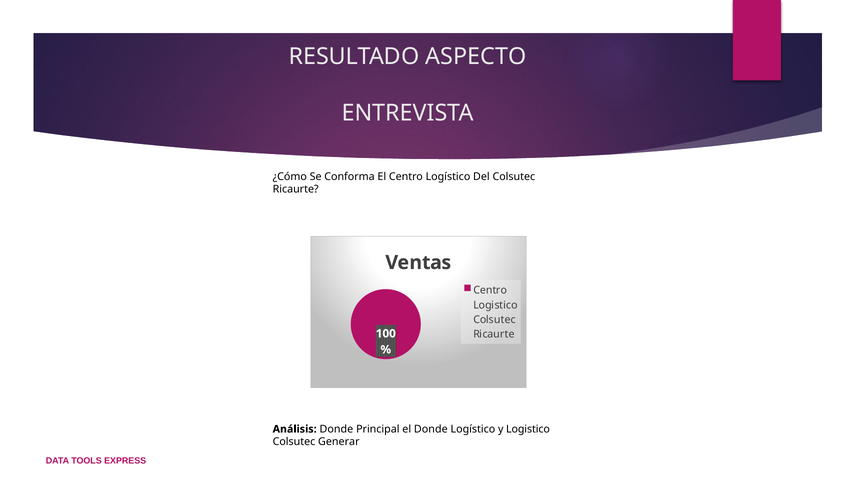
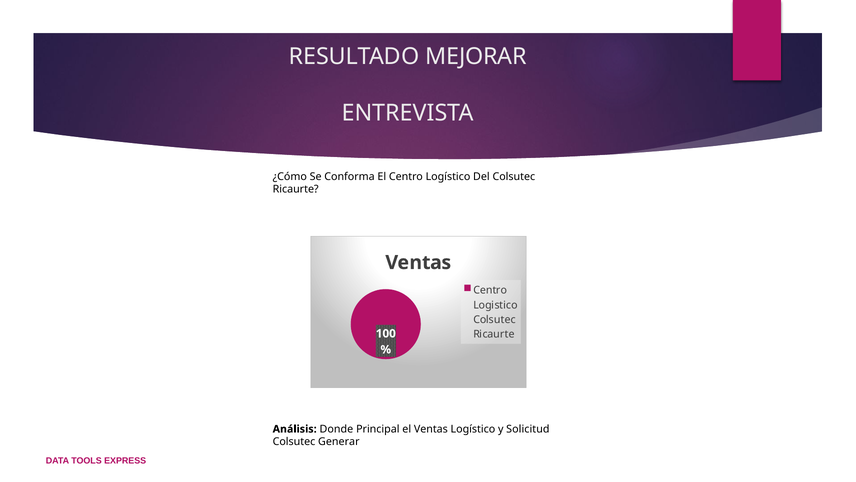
ASPECTO: ASPECTO -> MEJORAR (476, 57)
el Donde: Donde -> Ventas (431, 429)
y Logistico: Logistico -> Solicitud (528, 429)
